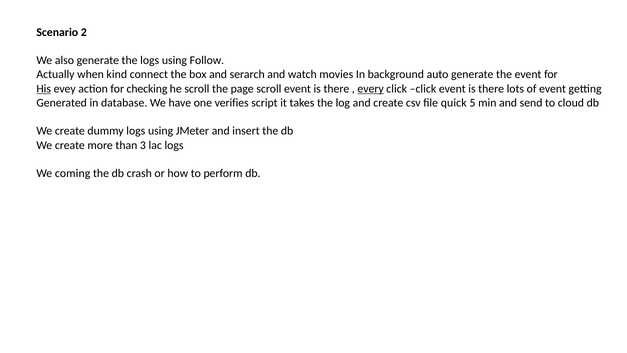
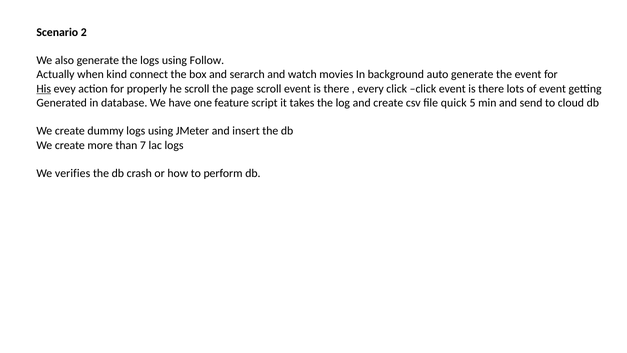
checking: checking -> properly (147, 89)
every underline: present -> none (371, 89)
verifies: verifies -> feature (232, 103)
3: 3 -> 7 (143, 145)
coming: coming -> verifies (73, 173)
